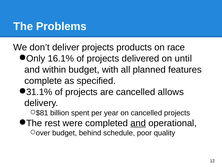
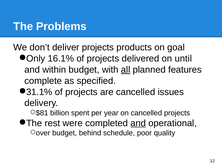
race: race -> goal (176, 47)
all underline: none -> present (126, 69)
allows: allows -> issues (171, 92)
